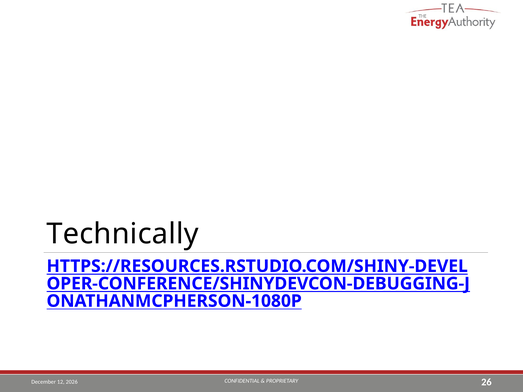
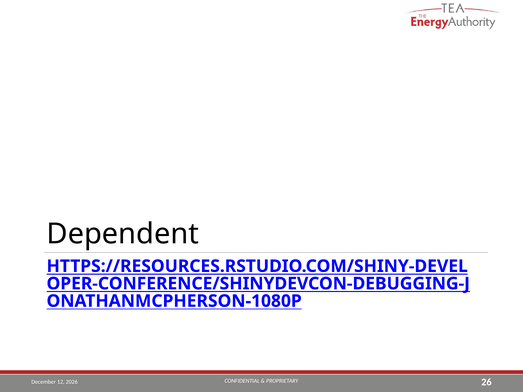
Technically: Technically -> Dependent (123, 234)
